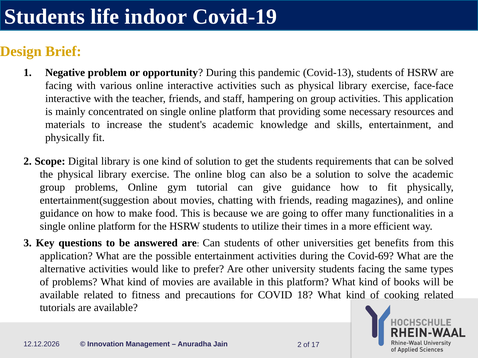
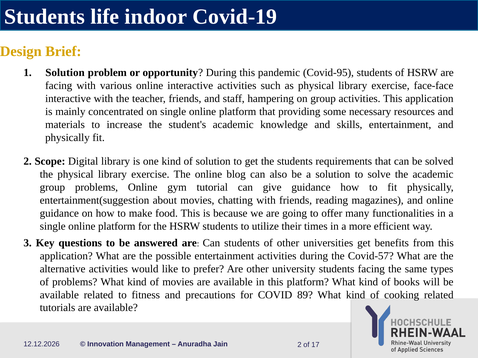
Negative: Negative -> Solution (65, 73)
Covid-13: Covid-13 -> Covid-95 (328, 73)
Covid-69: Covid-69 -> Covid-57 (371, 256)
18: 18 -> 89 (305, 295)
